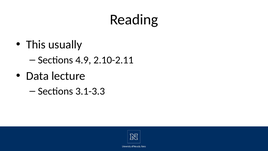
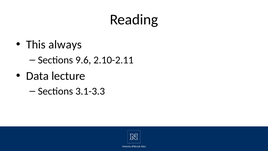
usually: usually -> always (65, 44)
4.9: 4.9 -> 9.6 (83, 60)
